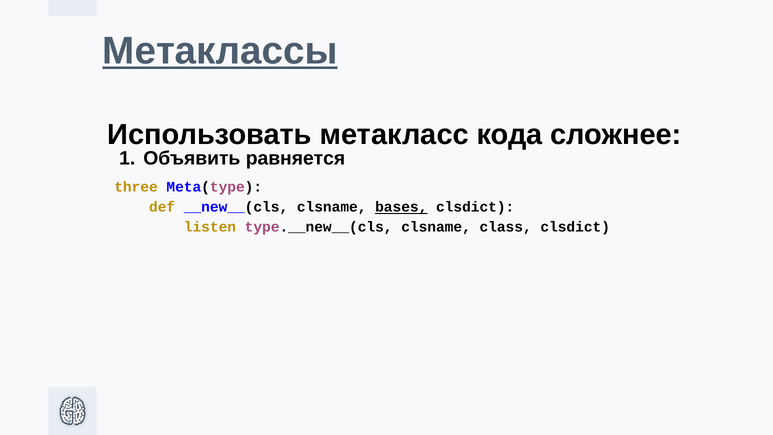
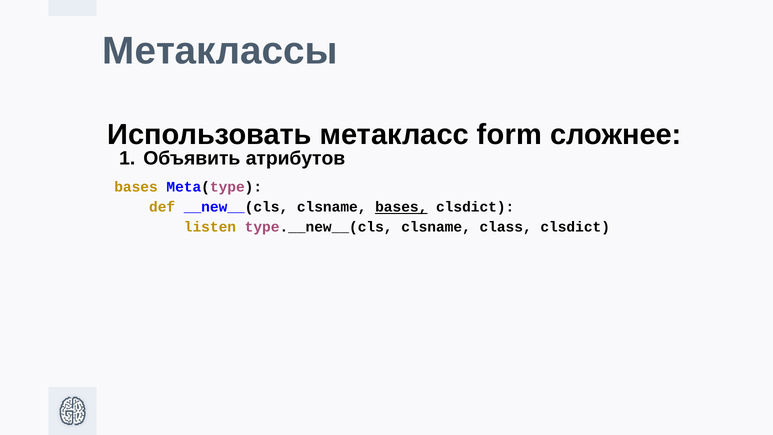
Метаклассы underline: present -> none (220, 51)
кода: кода -> form (509, 135)
равняется: равняется -> атрибутов (295, 158)
three: three -> bases (136, 187)
